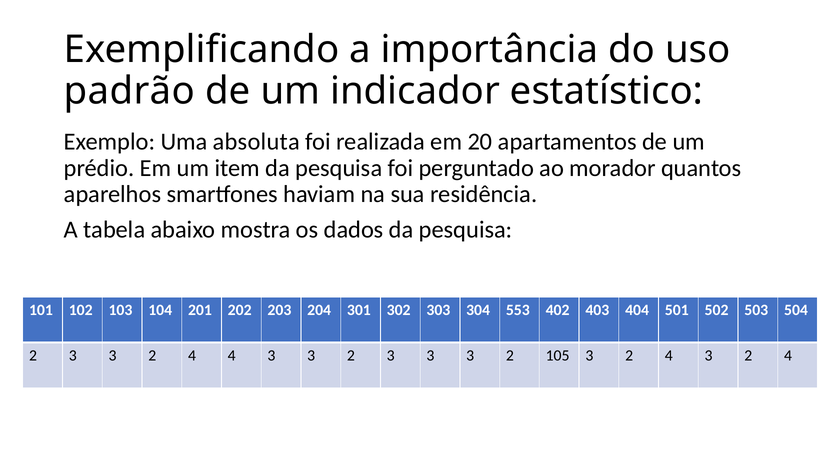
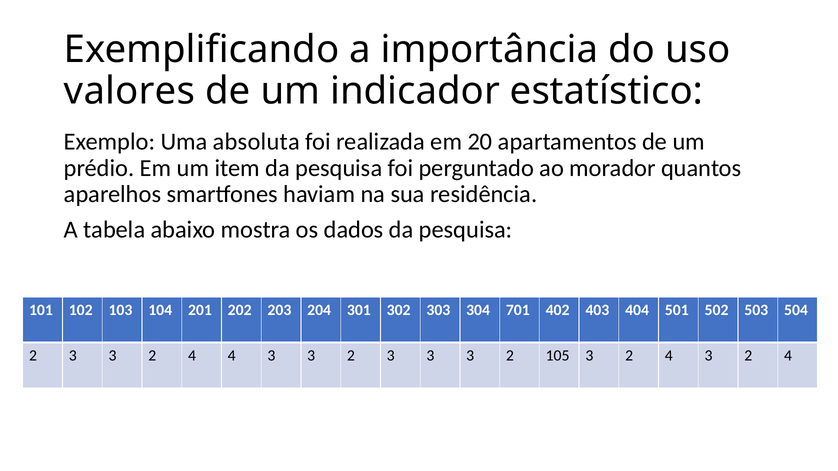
padrão: padrão -> valores (129, 91)
553: 553 -> 701 (518, 310)
